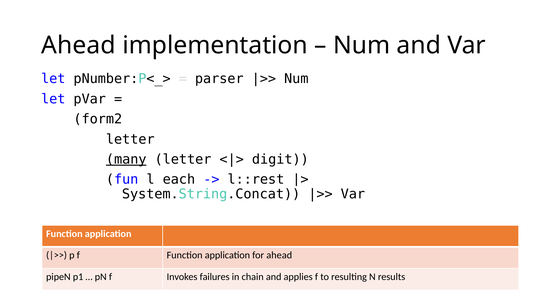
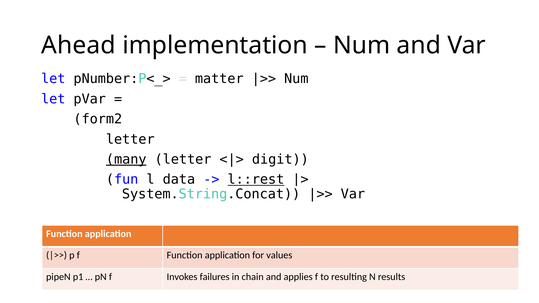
parser: parser -> matter (219, 79)
each: each -> data (179, 180)
l::rest underline: none -> present (256, 180)
for ahead: ahead -> values (279, 255)
